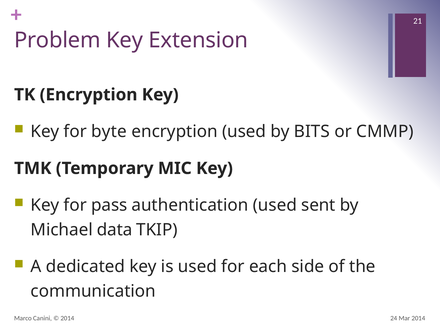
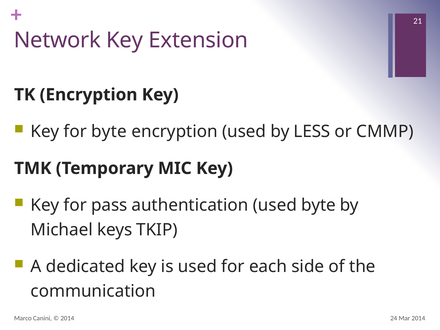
Problem: Problem -> Network (57, 40)
BITS: BITS -> LESS (312, 132)
used sent: sent -> byte (318, 205)
data: data -> keys (115, 230)
